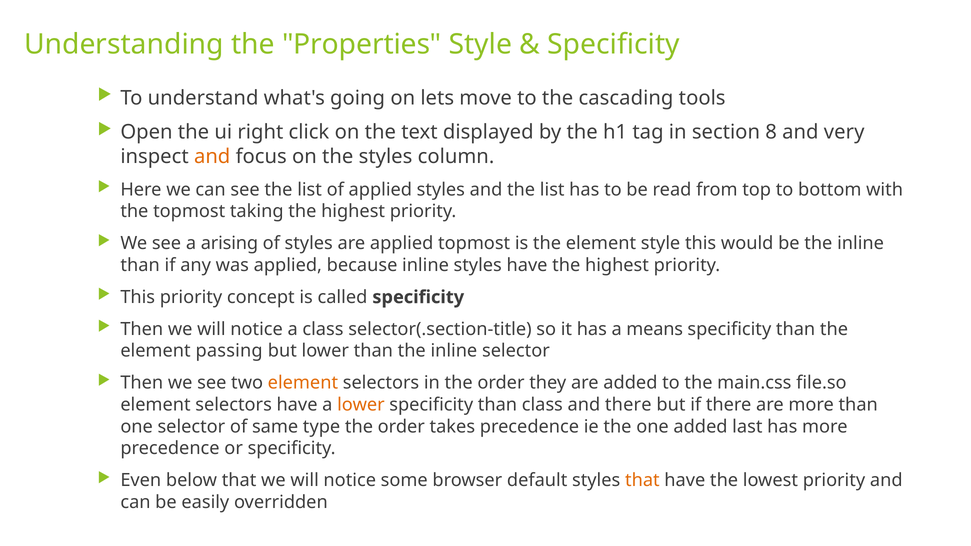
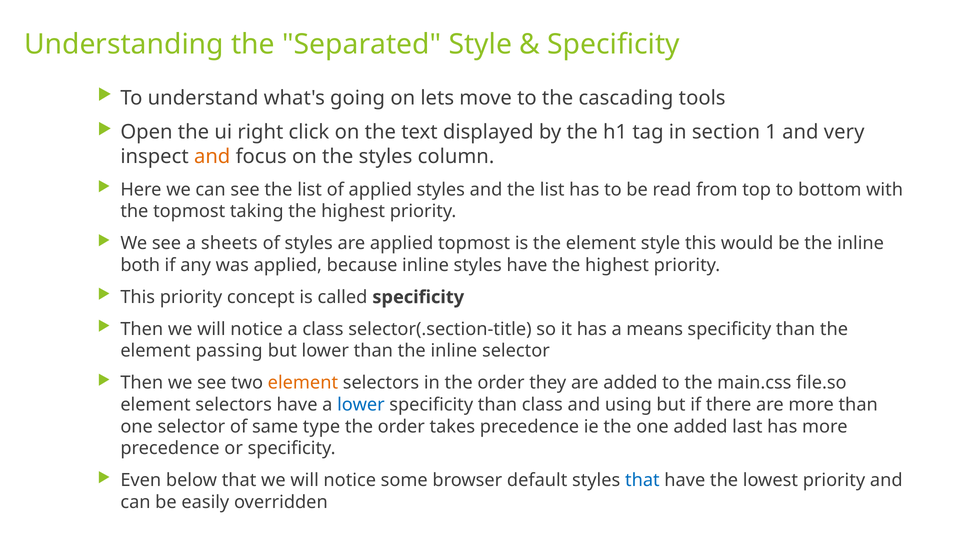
Properties: Properties -> Separated (362, 45)
8: 8 -> 1 (771, 132)
arising: arising -> sheets (229, 243)
than: than -> both (140, 265)
lower colour: orange -> blue (361, 405)
and there: there -> using (628, 405)
that colour: orange -> blue (642, 481)
